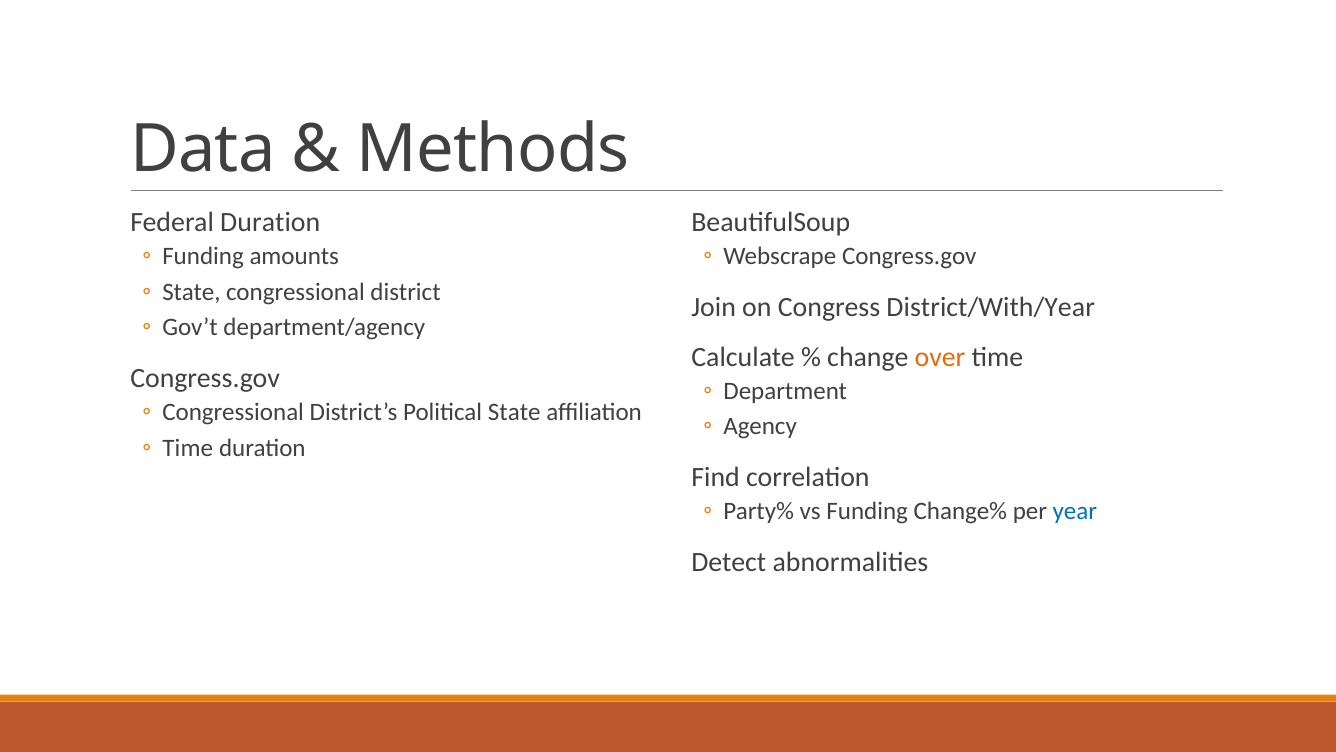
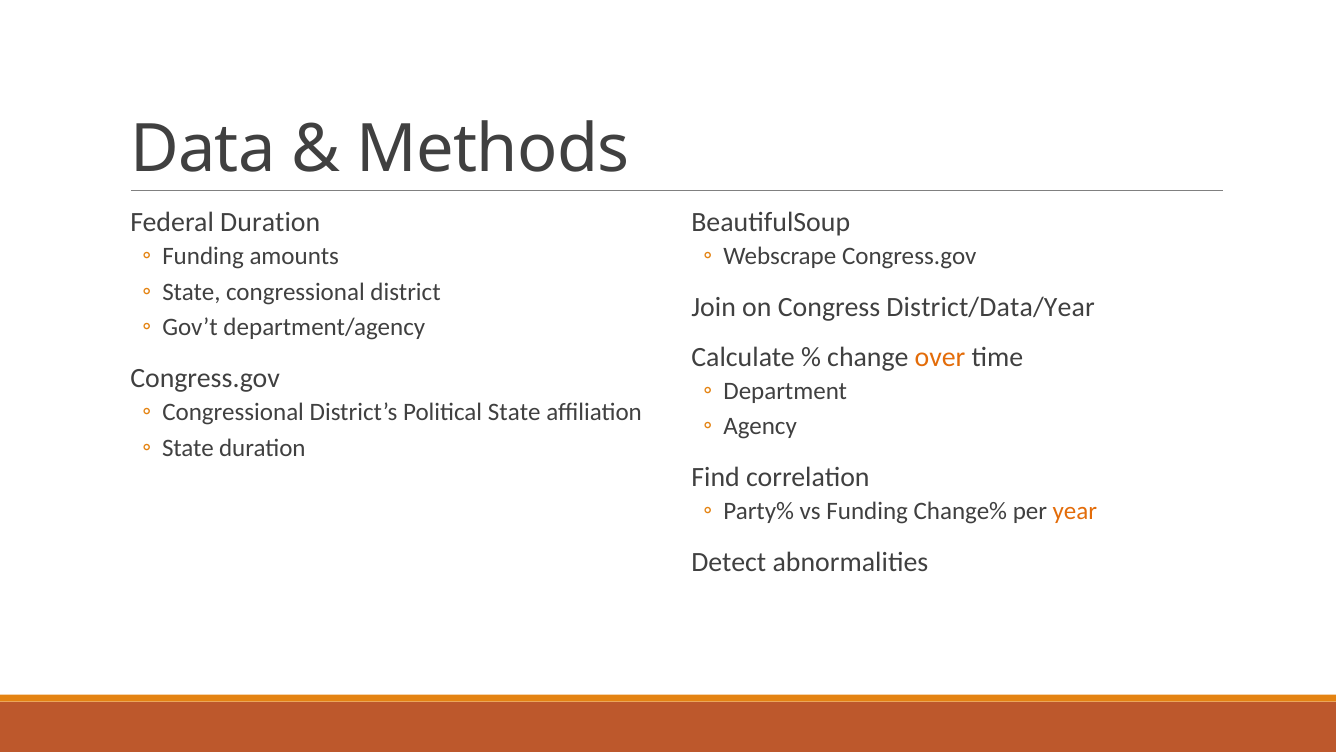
District/With/Year: District/With/Year -> District/Data/Year (991, 307)
Time: Time -> State (188, 448)
year colour: blue -> orange (1075, 511)
